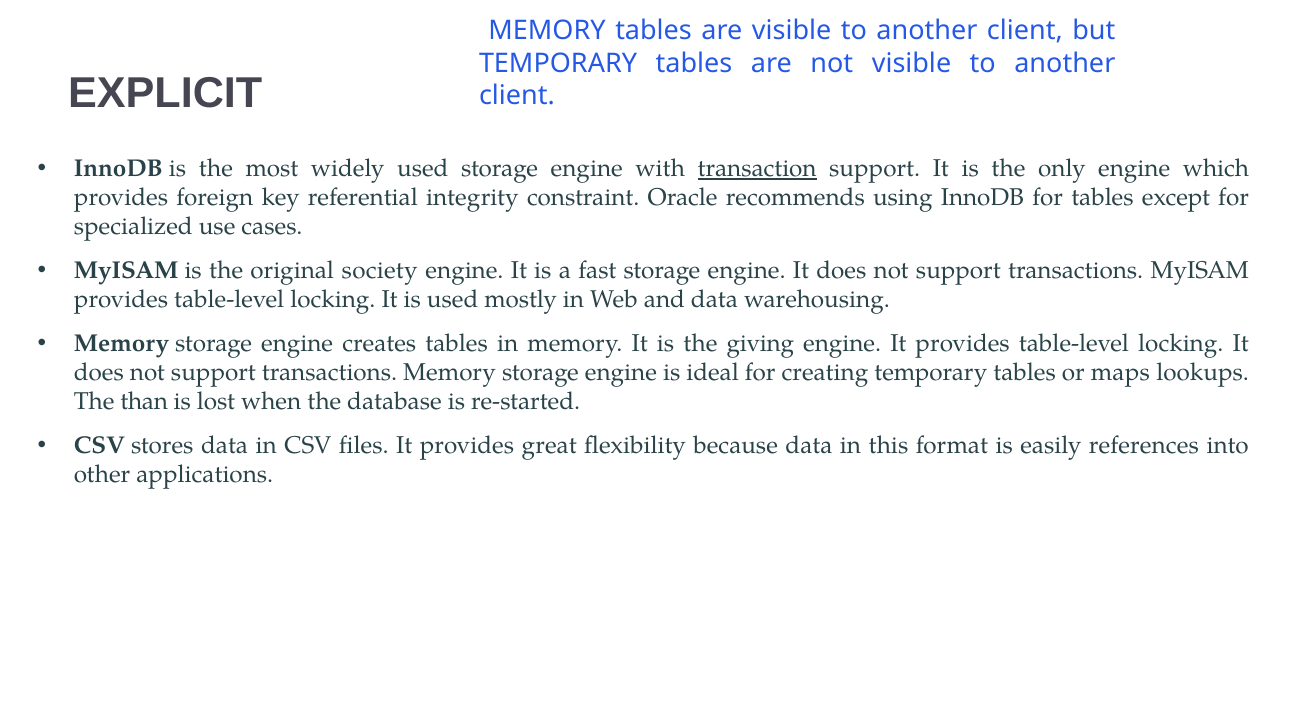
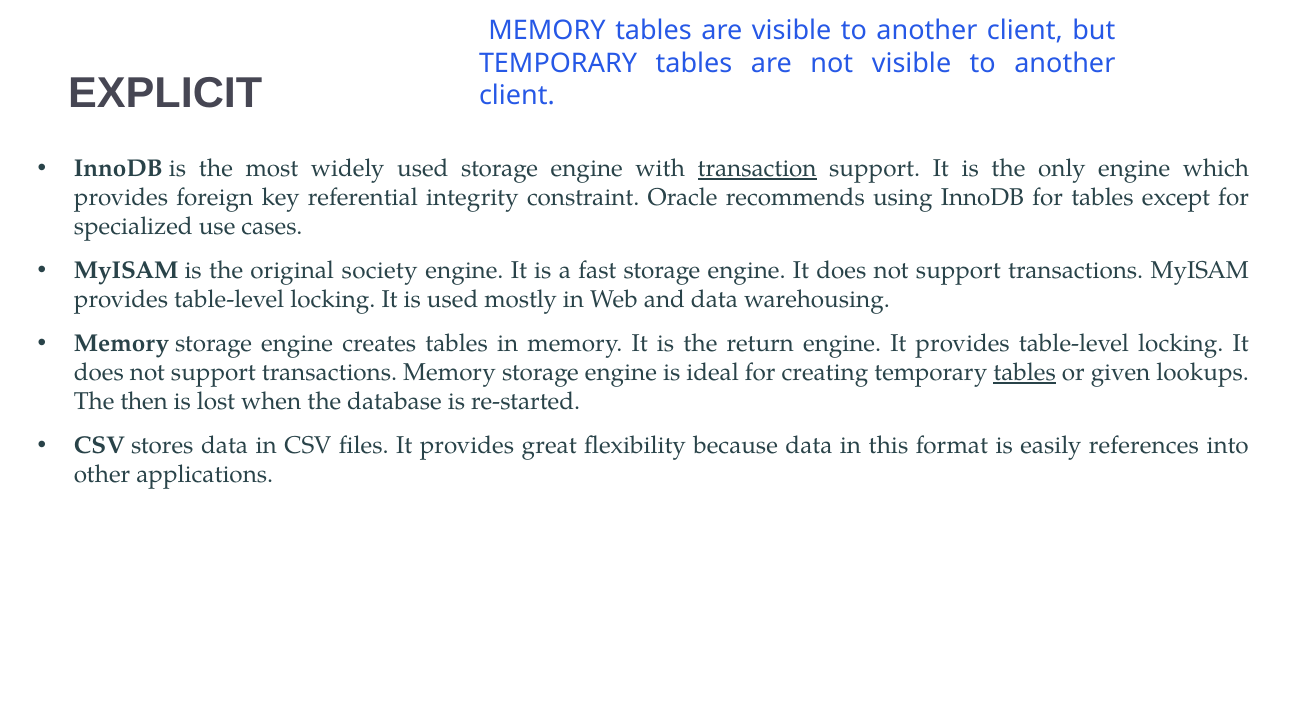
giving: giving -> return (760, 344)
tables underline: none -> present (1025, 373)
maps: maps -> given (1121, 373)
than: than -> then (144, 402)
